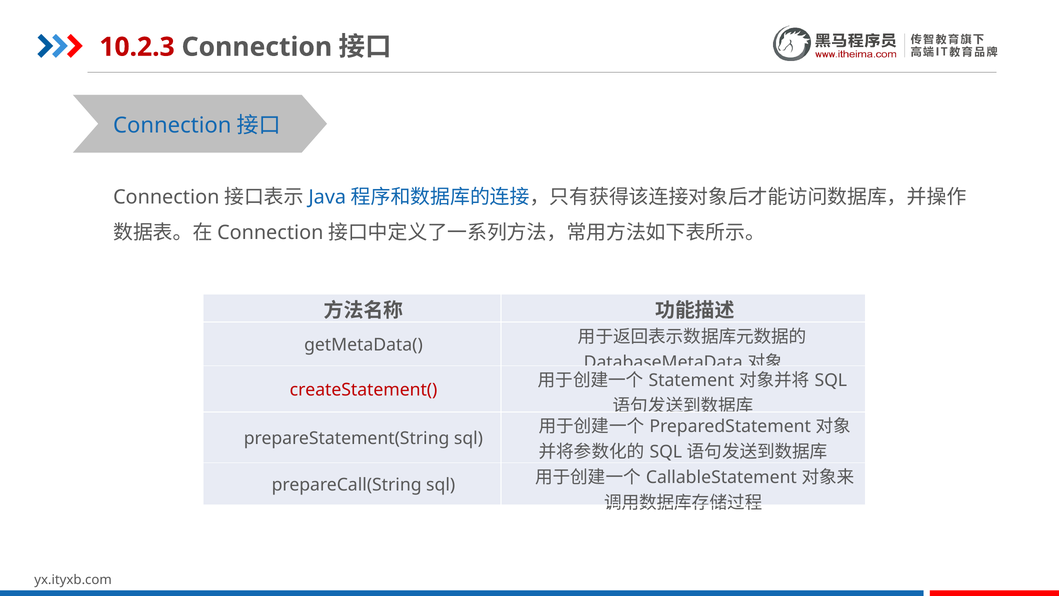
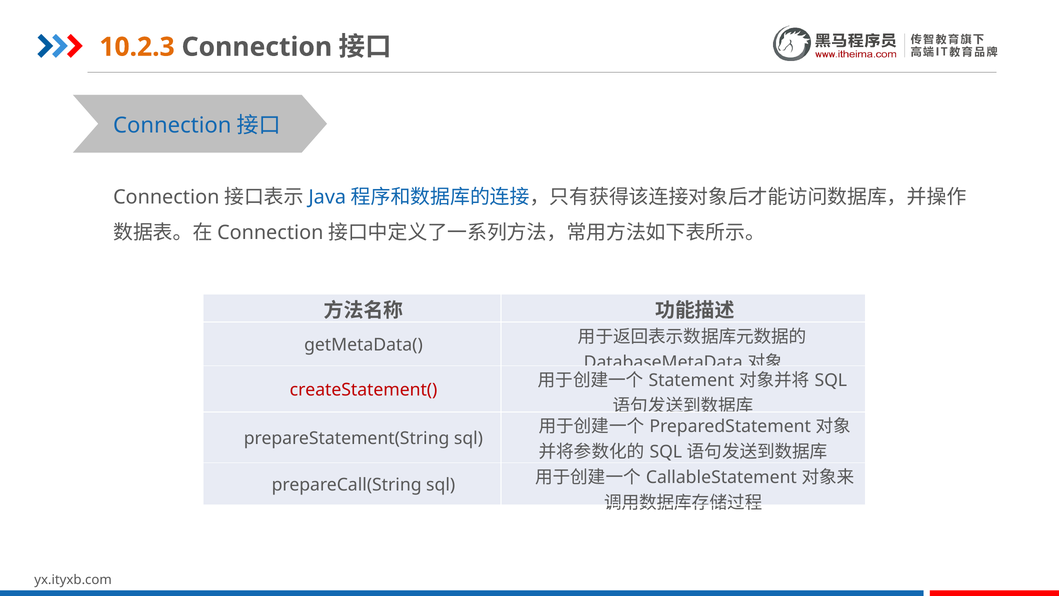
10.2.3 colour: red -> orange (137, 47)
